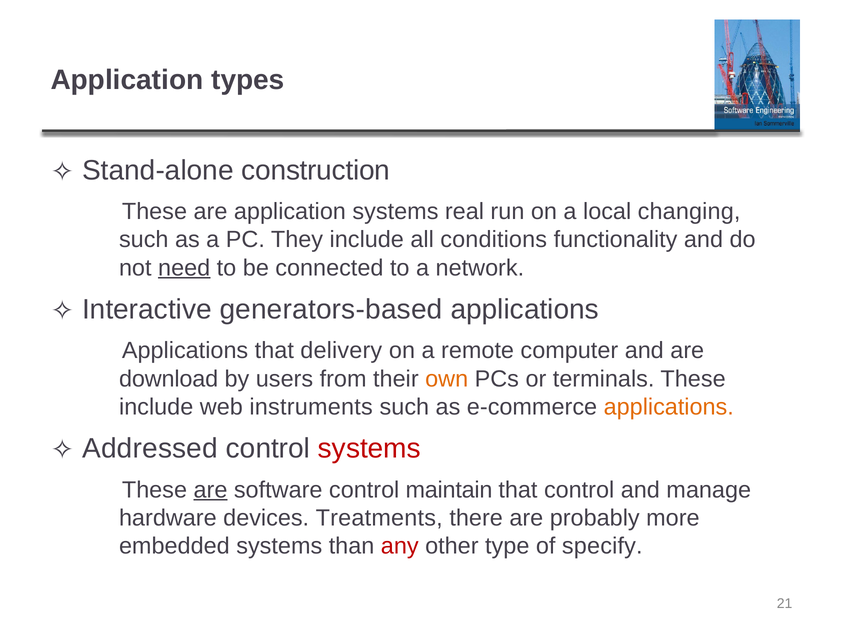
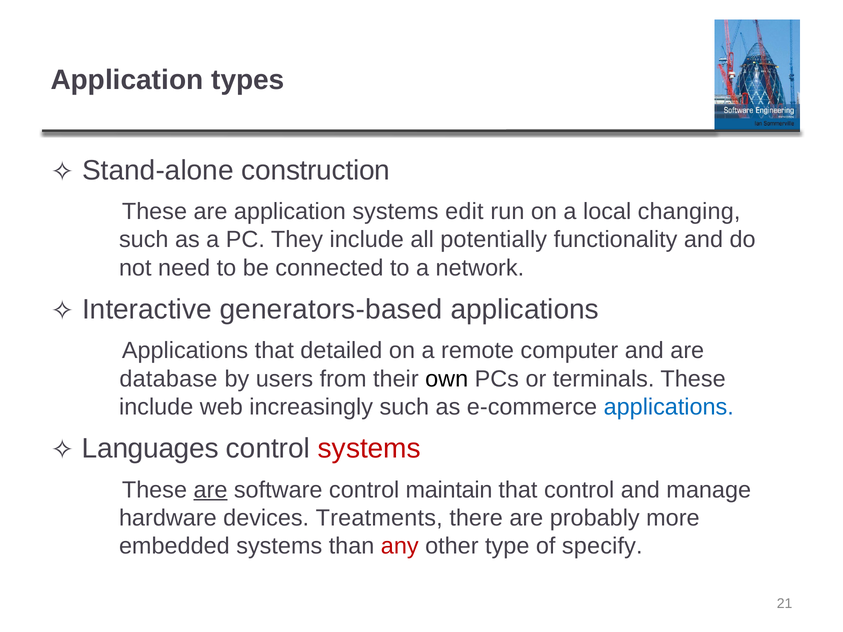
real: real -> edit (464, 212)
conditions: conditions -> potentially (494, 240)
need underline: present -> none (184, 268)
delivery: delivery -> detailed (341, 351)
download: download -> database (168, 379)
own colour: orange -> black (447, 379)
instruments: instruments -> increasingly (311, 407)
applications colour: orange -> blue (669, 407)
Addressed: Addressed -> Languages (150, 449)
